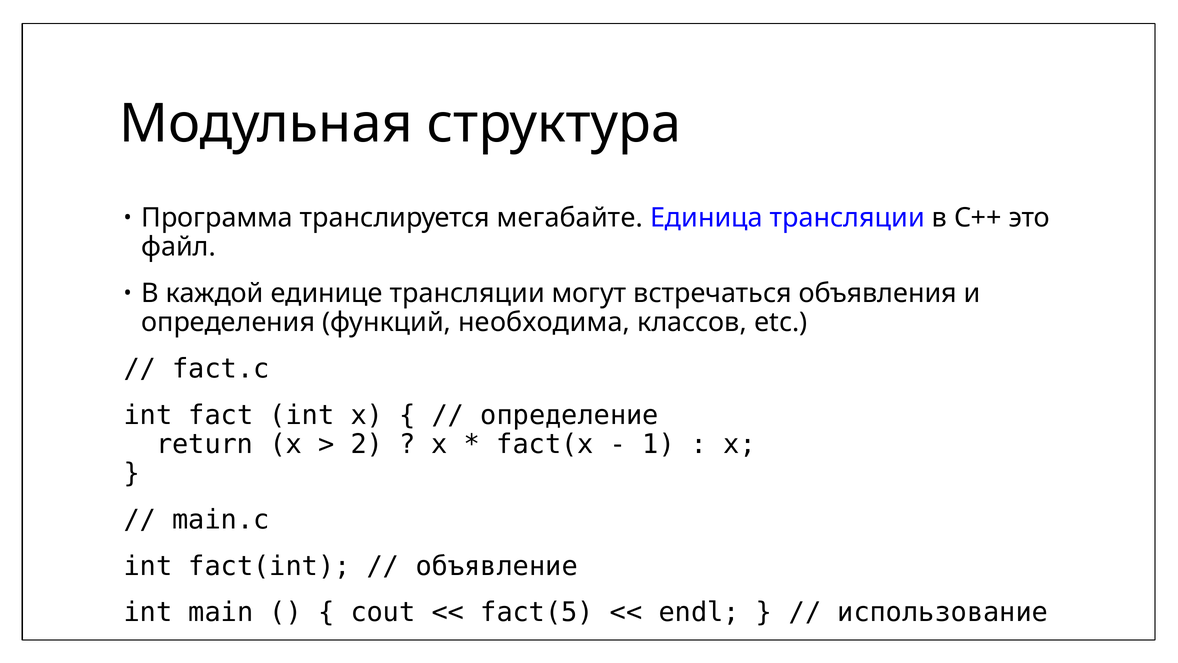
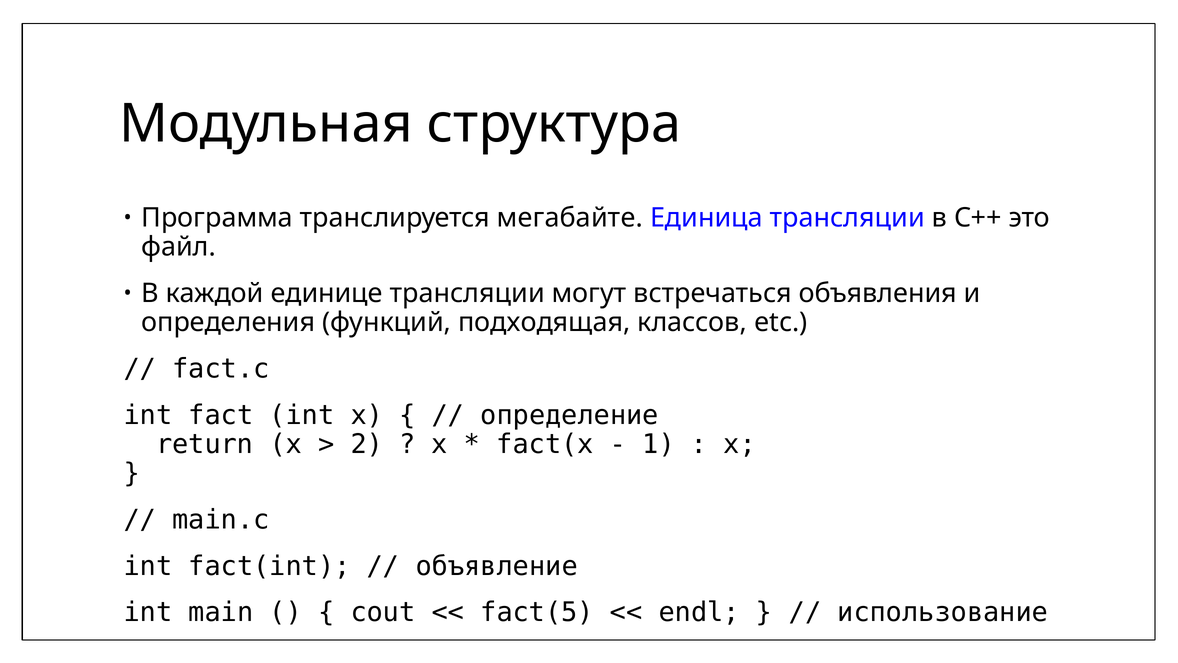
необходима: необходима -> подходящая (544, 322)
